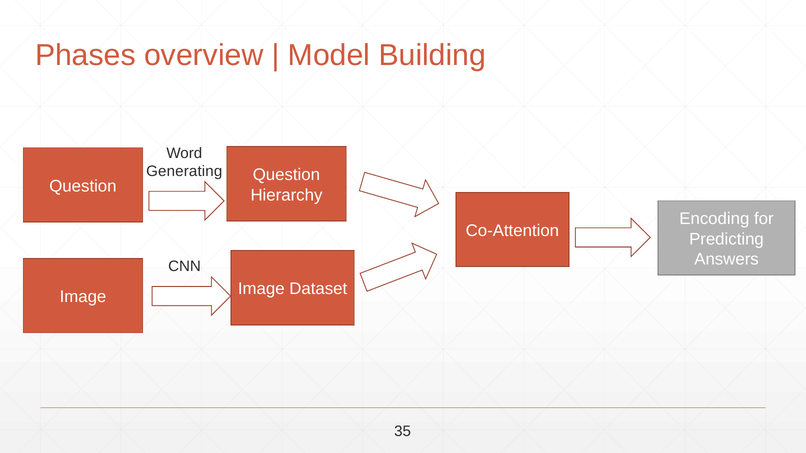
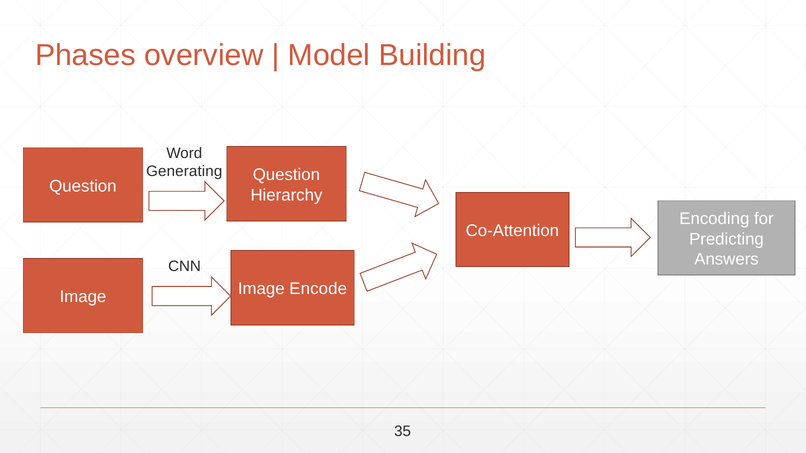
Dataset: Dataset -> Encode (318, 289)
